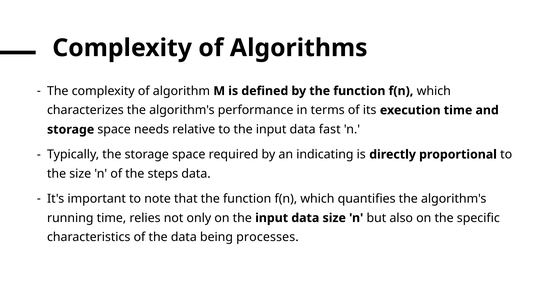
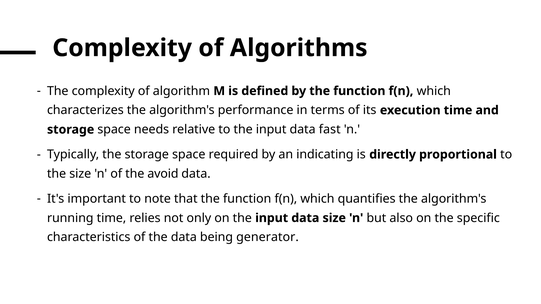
steps: steps -> avoid (163, 174)
processes: processes -> generator (267, 237)
